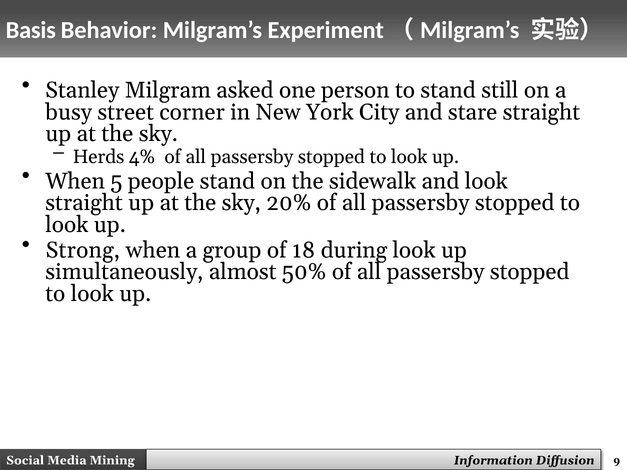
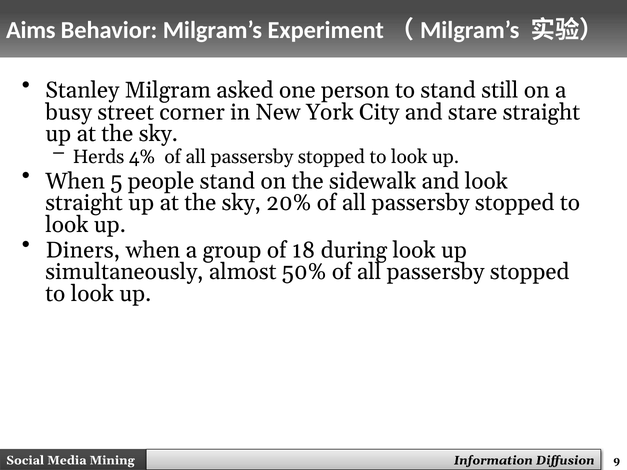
Basis: Basis -> Aims (31, 30)
Strong: Strong -> Diners (83, 250)
